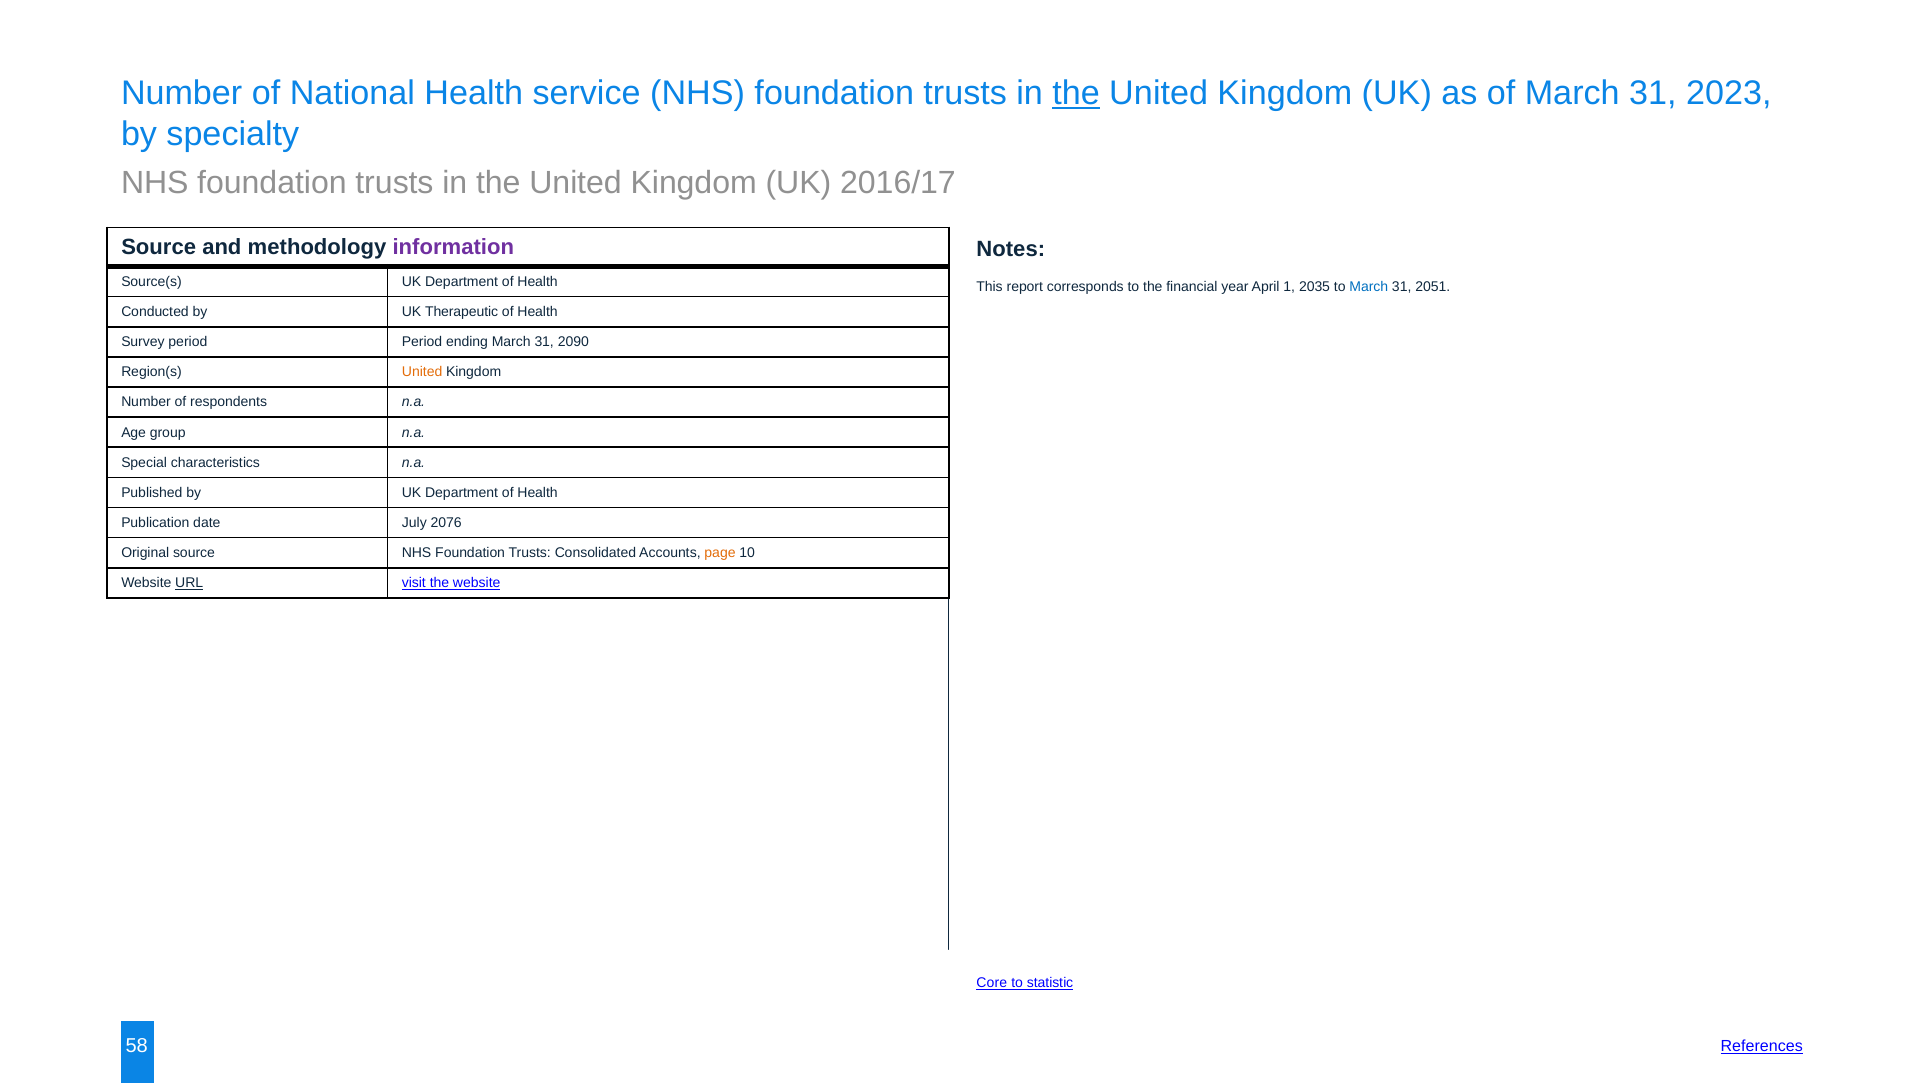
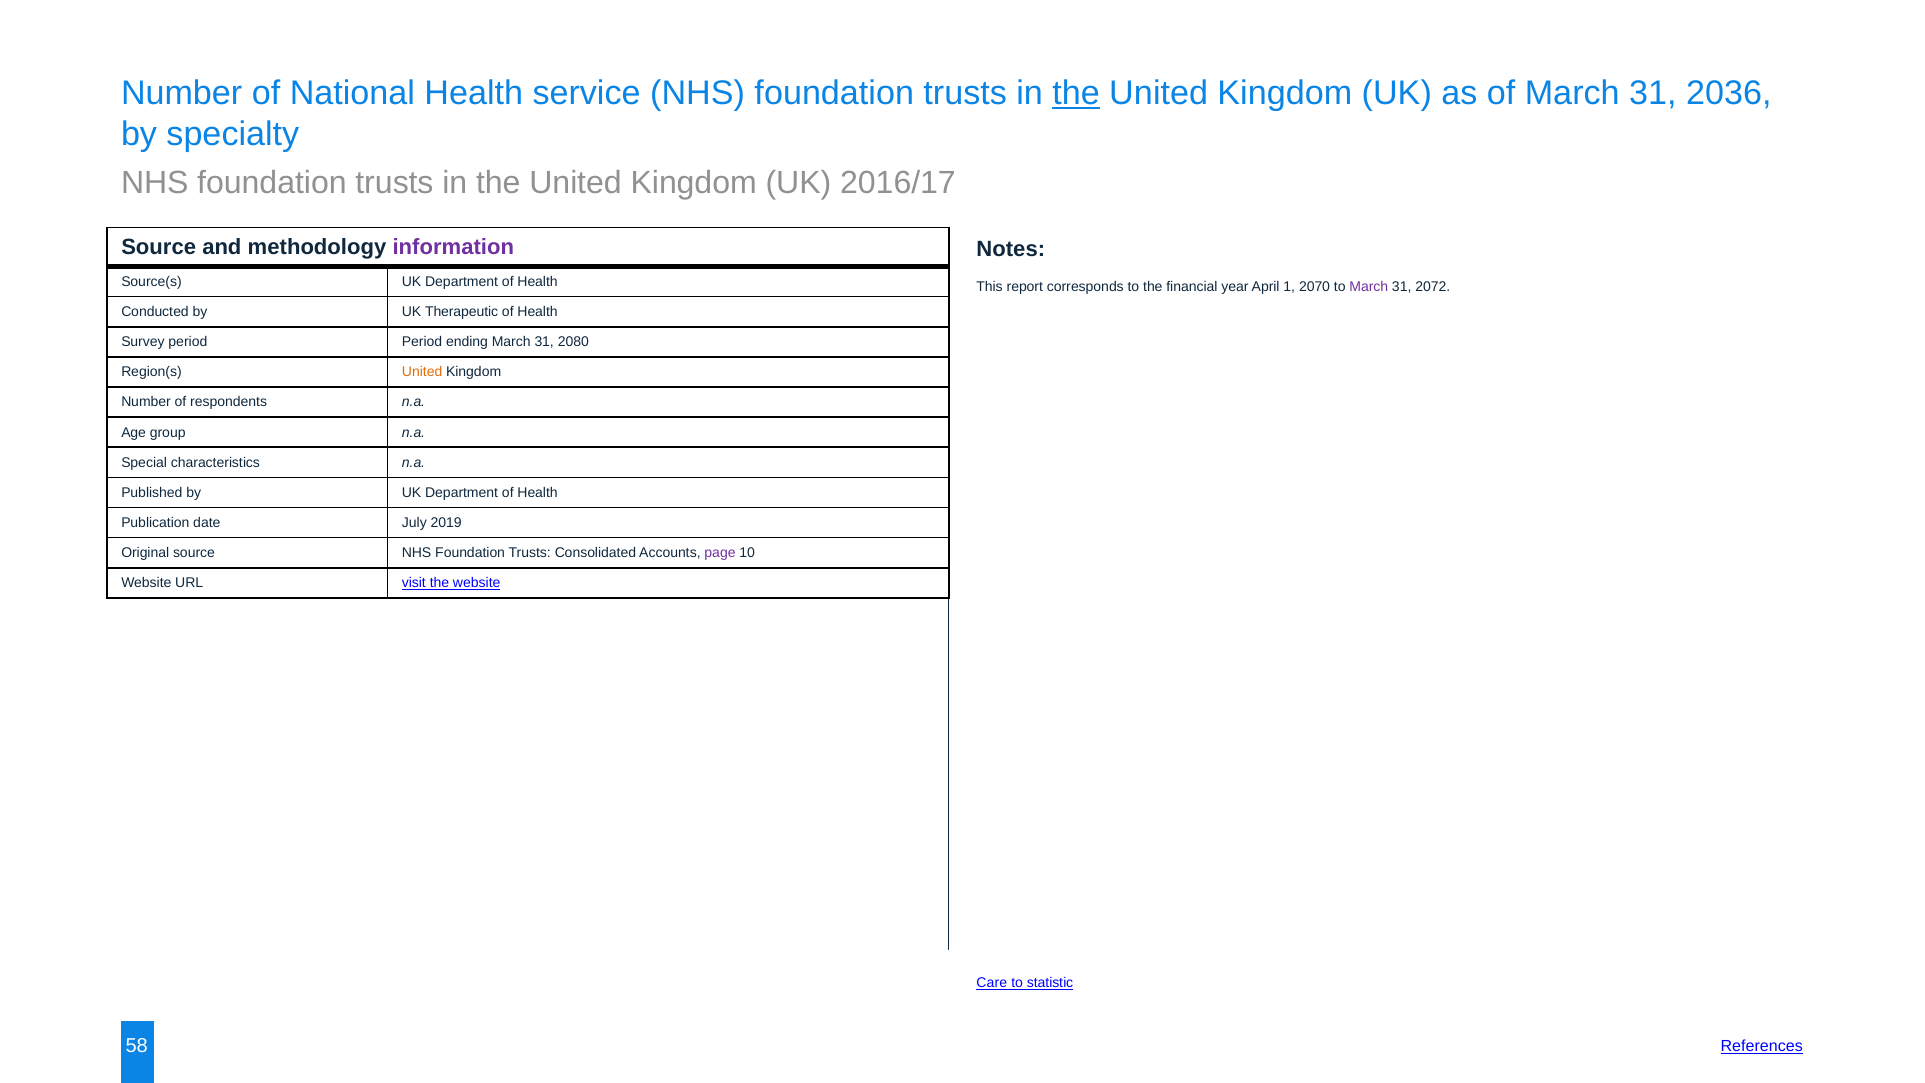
2023: 2023 -> 2036 (1729, 94)
2035: 2035 -> 2070 (1315, 287)
March colour: blue -> purple (1369, 287)
2051: 2051 -> 2072 (1433, 287)
2090: 2090 -> 2080 (573, 342)
2076: 2076 -> 2019 (446, 523)
page colour: orange -> purple (720, 553)
URL underline: present -> none (189, 583)
Core: Core -> Care (992, 983)
